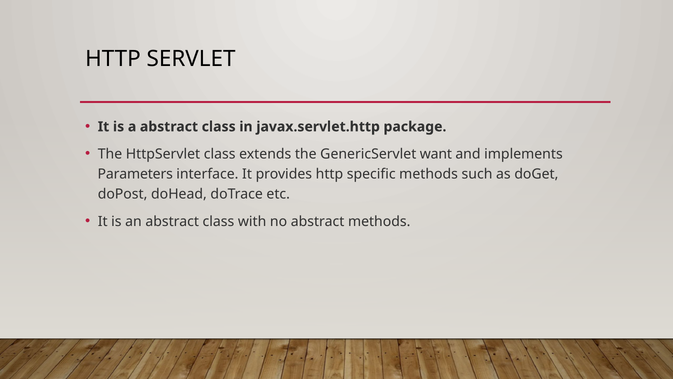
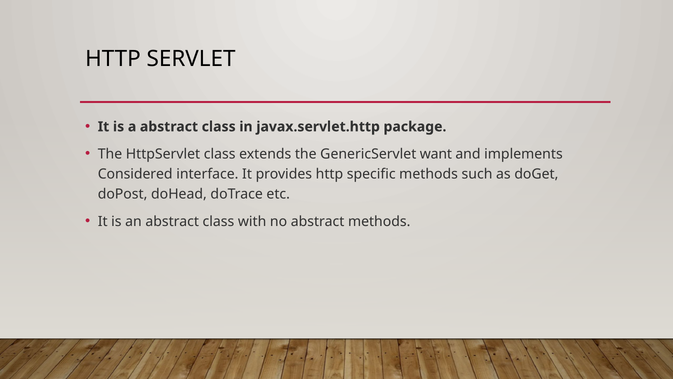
Parameters: Parameters -> Considered (135, 174)
